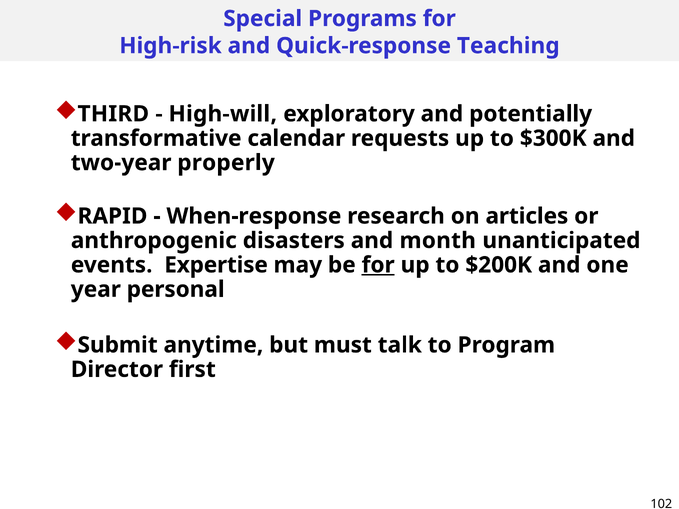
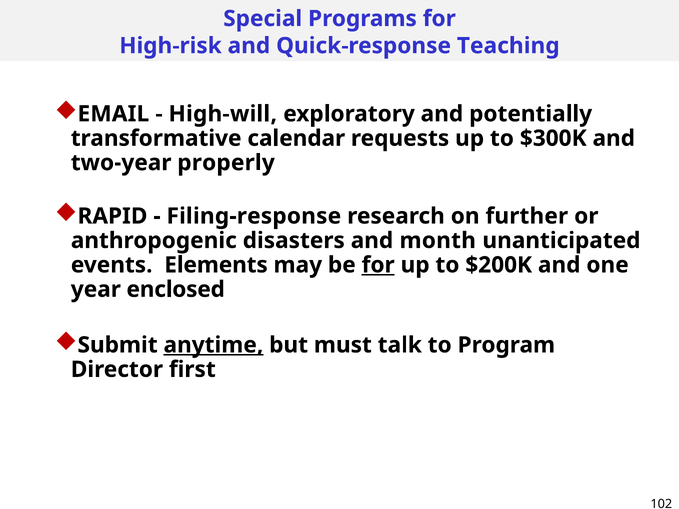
THIRD: THIRD -> EMAIL (113, 114)
When-response: When-response -> Filing-response (254, 216)
articles: articles -> further (527, 216)
Expertise: Expertise -> Elements (216, 265)
personal: personal -> enclosed (176, 290)
anytime underline: none -> present (213, 345)
